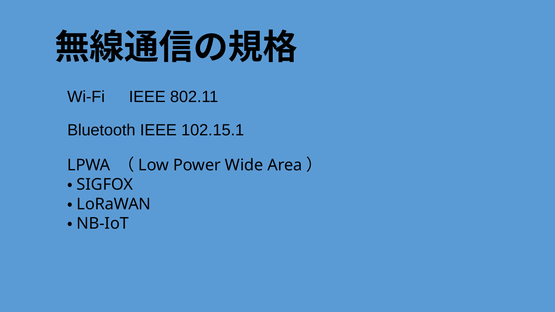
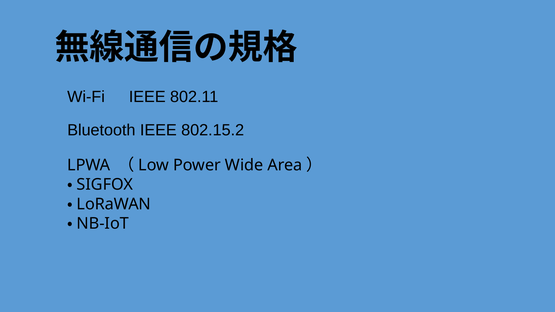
102.15.1: 102.15.1 -> 802.15.2 (213, 130)
